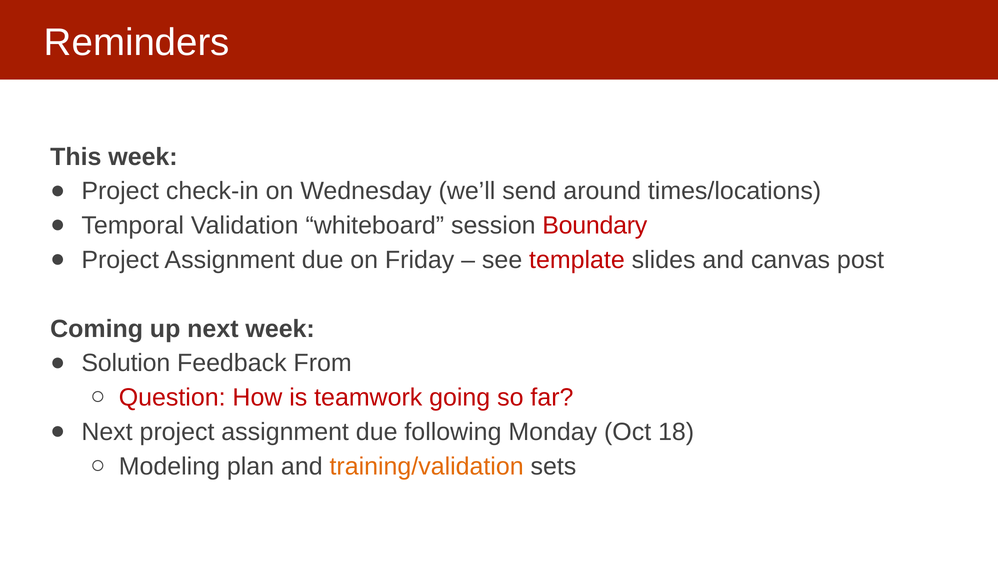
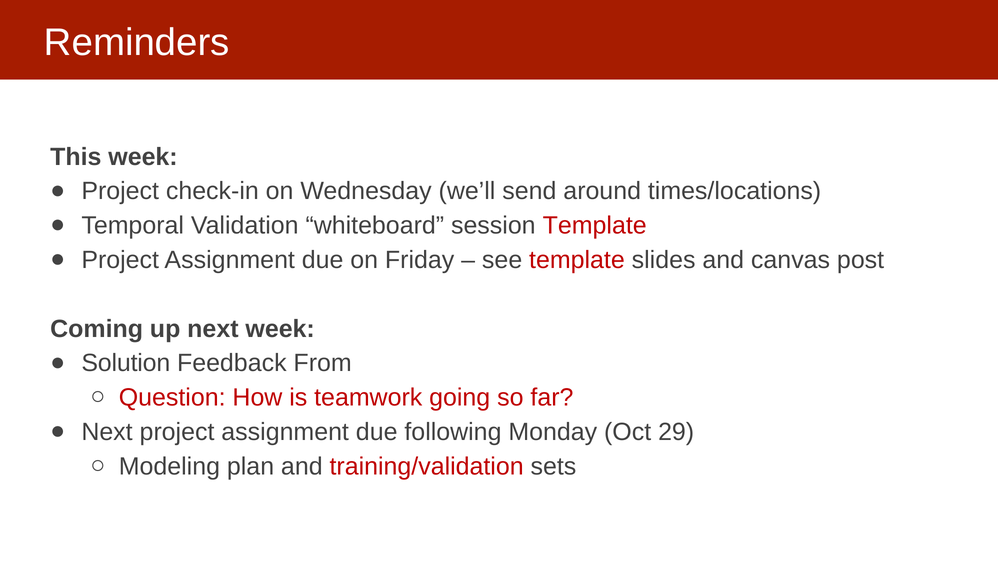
session Boundary: Boundary -> Template (595, 226)
18: 18 -> 29 (676, 432)
training/validation colour: orange -> red (427, 467)
